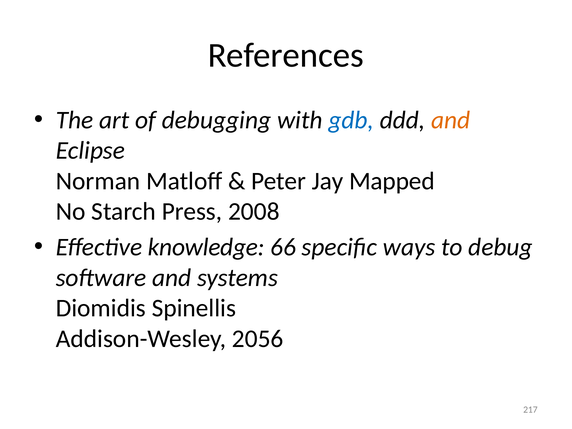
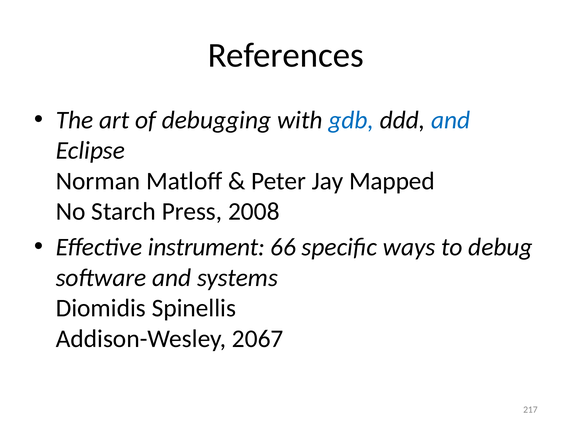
and colour: orange -> blue (451, 120)
knowledge: knowledge -> instrument (206, 247)
2056: 2056 -> 2067 (258, 339)
